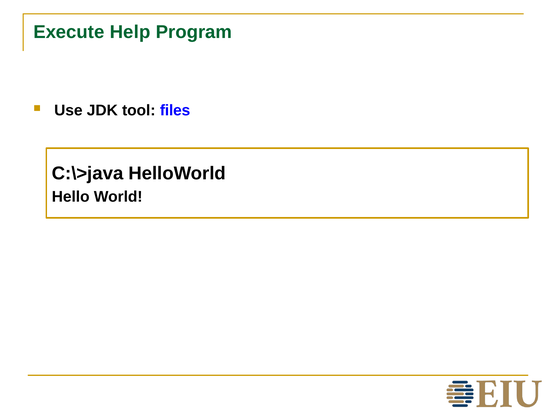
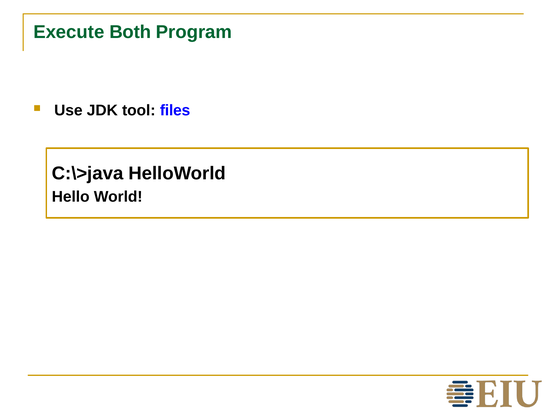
Help: Help -> Both (130, 32)
